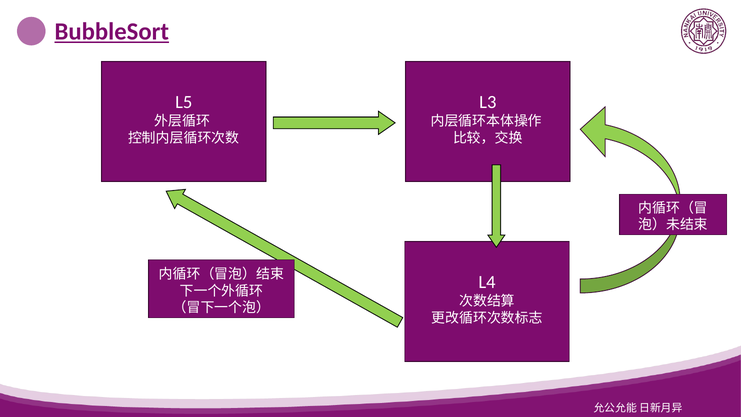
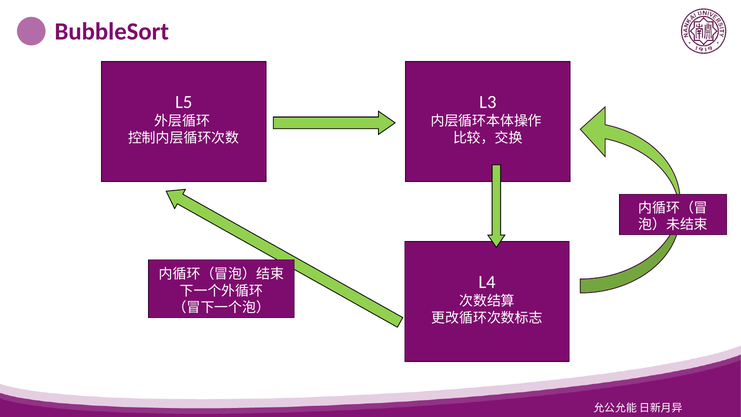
BubbleSort underline: present -> none (112, 32)
